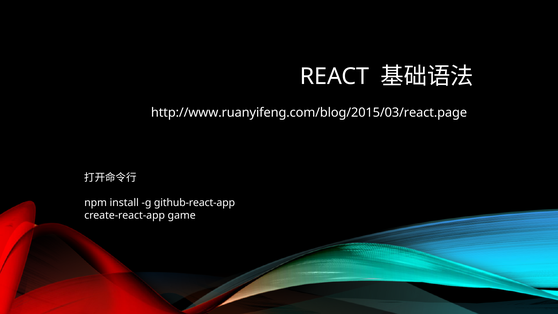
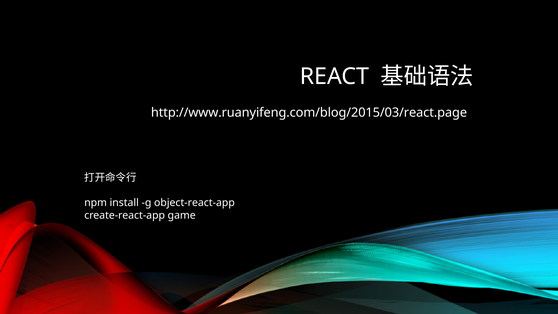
github-react-app: github-react-app -> object-react-app (194, 203)
